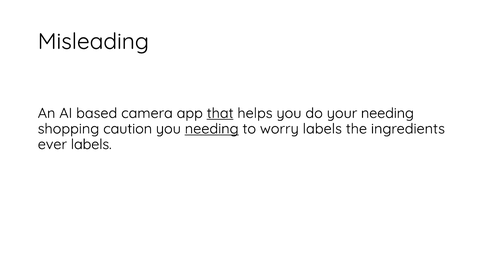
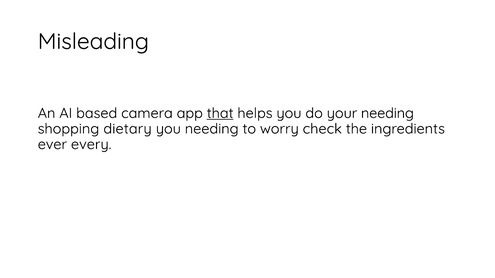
caution: caution -> dietary (128, 129)
needing underline: present -> none (212, 129)
worry labels: labels -> check (322, 129)
ever labels: labels -> every (91, 145)
